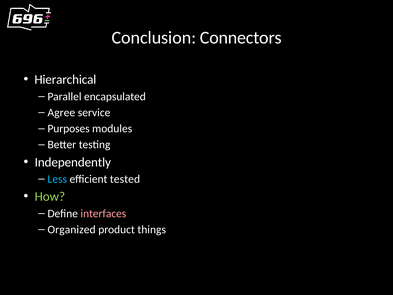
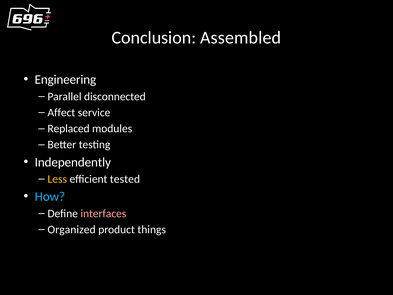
Connectors: Connectors -> Assembled (241, 38)
Hierarchical: Hierarchical -> Engineering (65, 80)
encapsulated: encapsulated -> disconnected (115, 96)
Agree: Agree -> Affect (61, 112)
Purposes: Purposes -> Replaced (69, 129)
Less colour: light blue -> yellow (57, 179)
How colour: light green -> light blue (50, 196)
